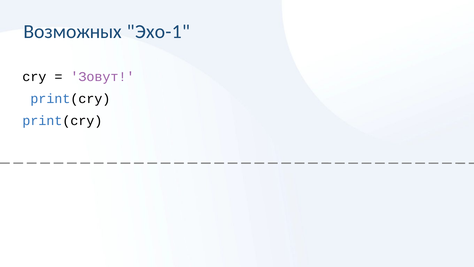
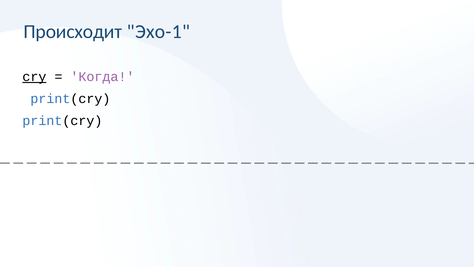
Возможных: Возможных -> Происходит (73, 32)
cry underline: none -> present (34, 77)
Зовут: Зовут -> Когда (102, 77)
